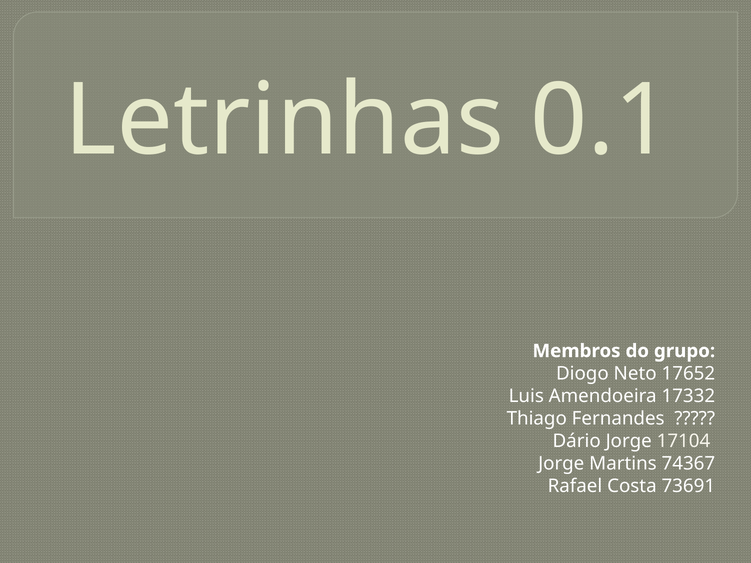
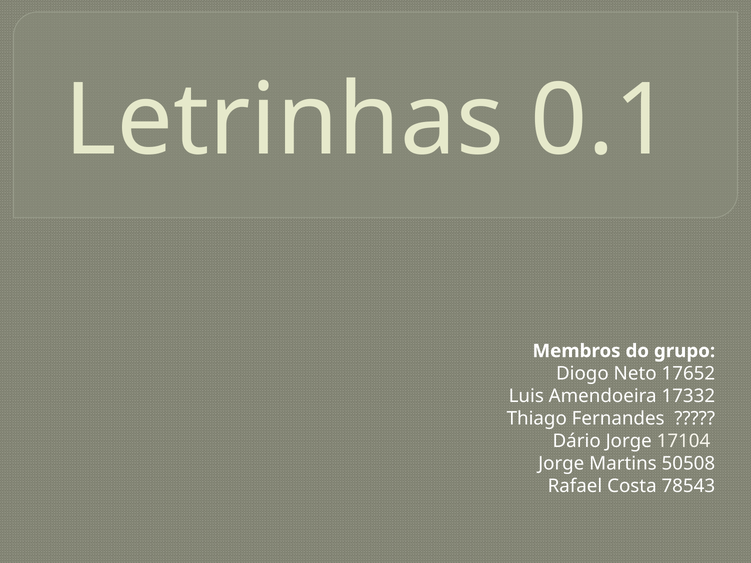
74367: 74367 -> 50508 (688, 464)
73691: 73691 -> 78543 (688, 486)
